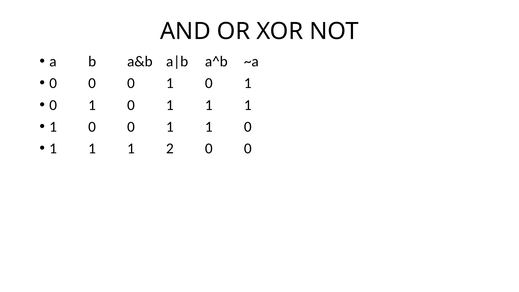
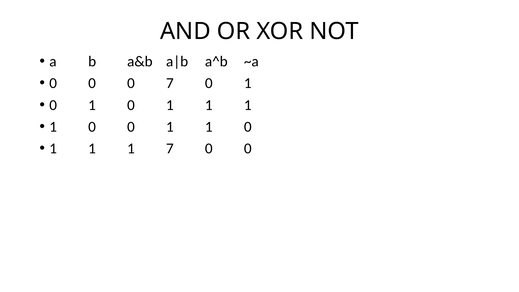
0 0 0 1: 1 -> 7 (170, 83)
1 2: 2 -> 7 (170, 149)
